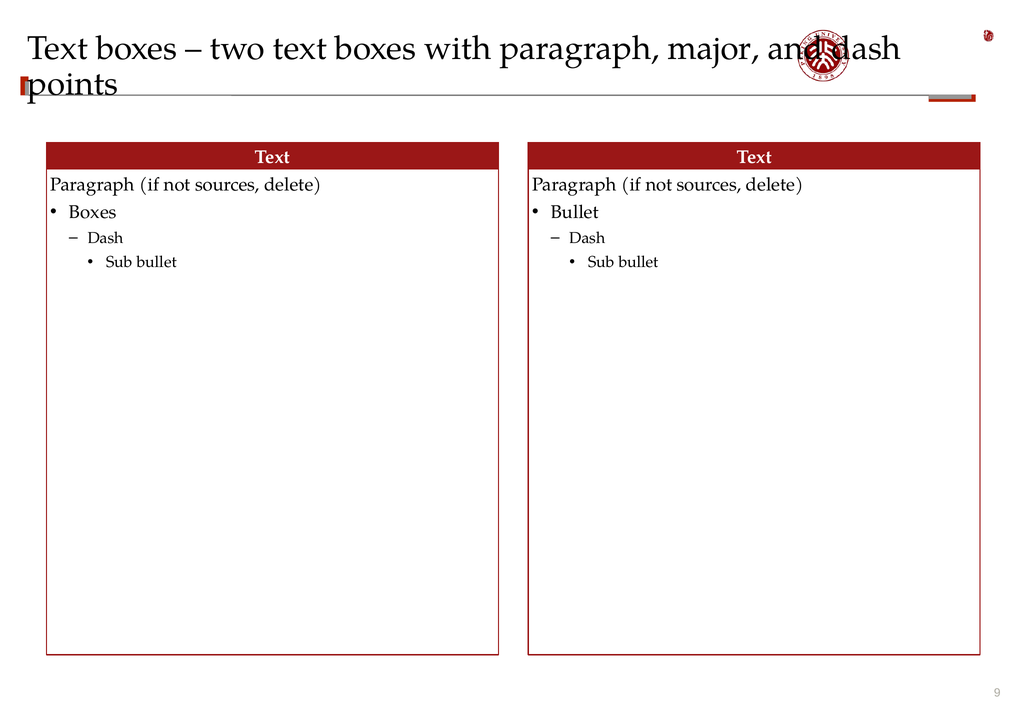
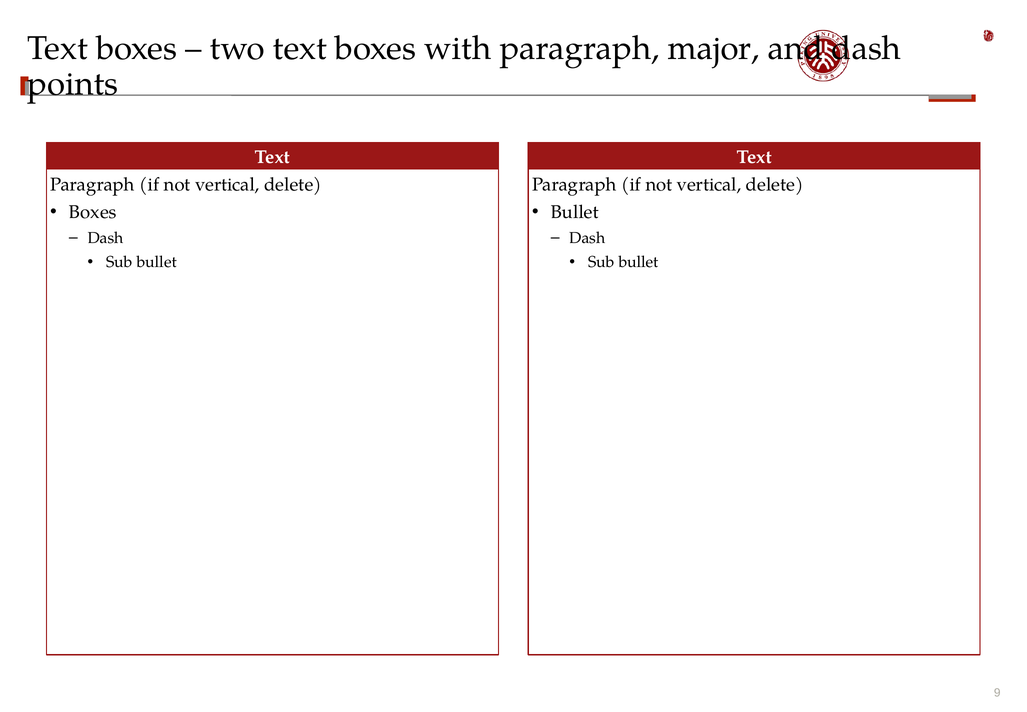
sources: sources -> vertical (227, 185)
sources: sources -> vertical (709, 185)
